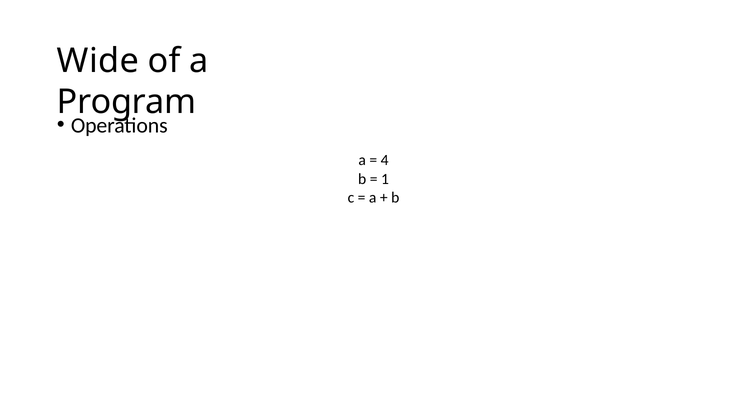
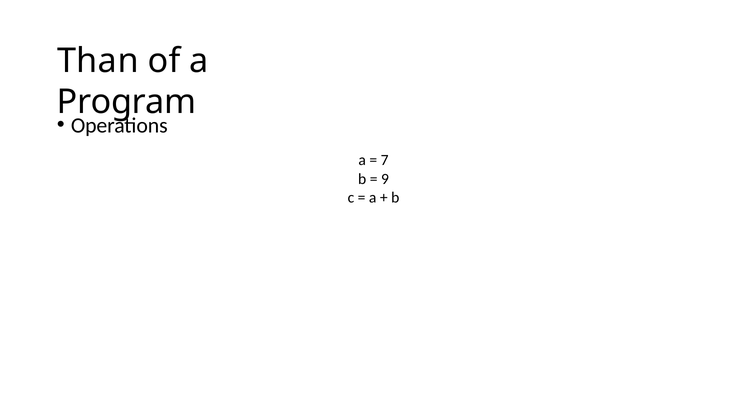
Wide: Wide -> Than (98, 61)
4: 4 -> 7 (385, 160)
1: 1 -> 9 (385, 179)
